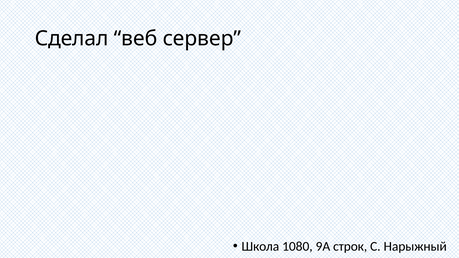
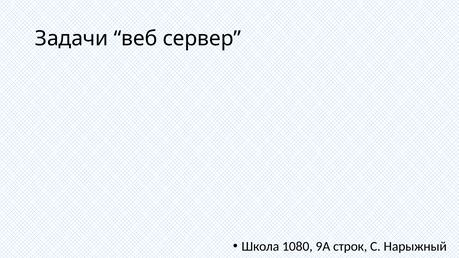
Сделал: Сделал -> Задачи (72, 39)
